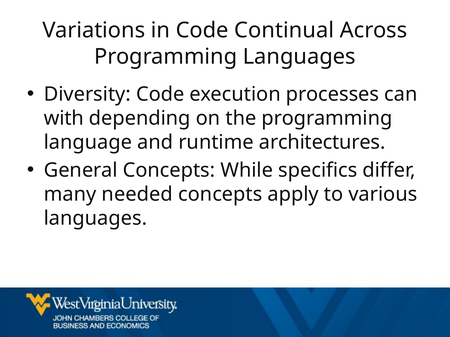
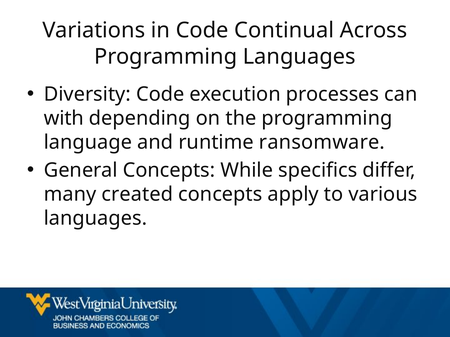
architectures: architectures -> ransomware (322, 142)
needed: needed -> created (137, 194)
